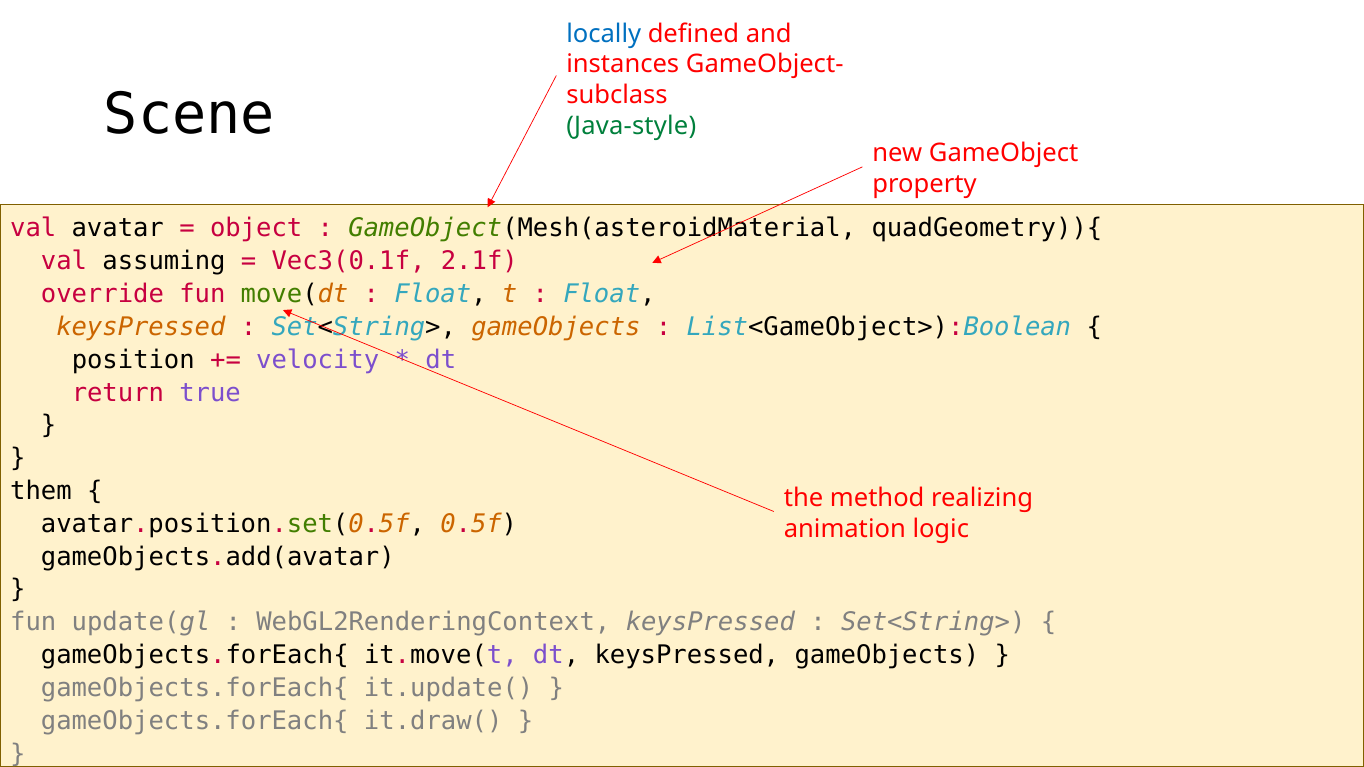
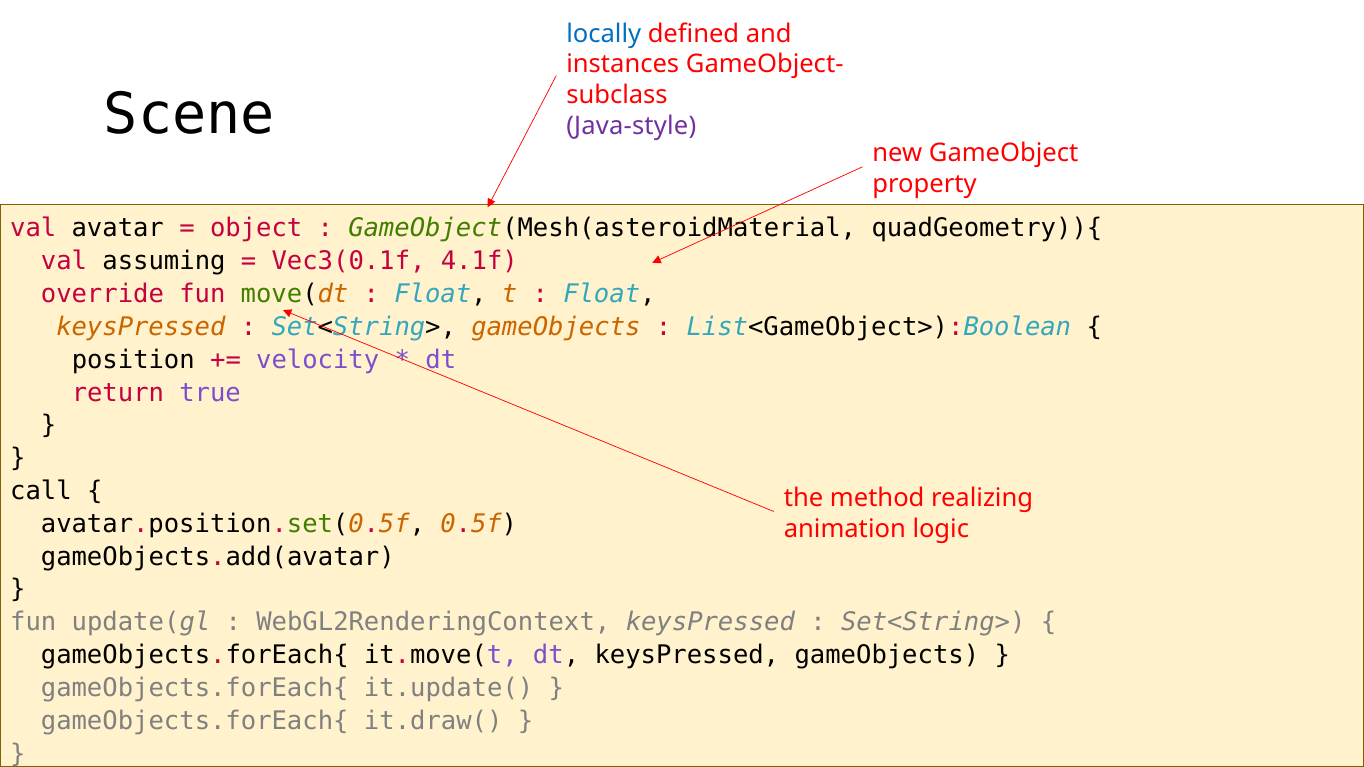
Java-style colour: green -> purple (631, 126)
2.1f: 2.1f -> 4.1f (479, 261)
them: them -> call (41, 491)
